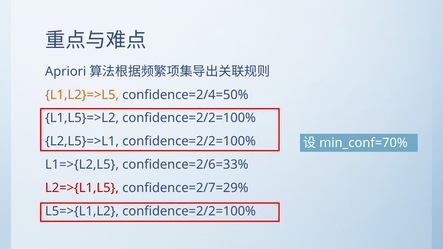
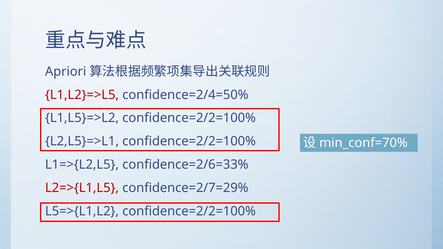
L1,L2}=>L5 colour: orange -> red (82, 95)
